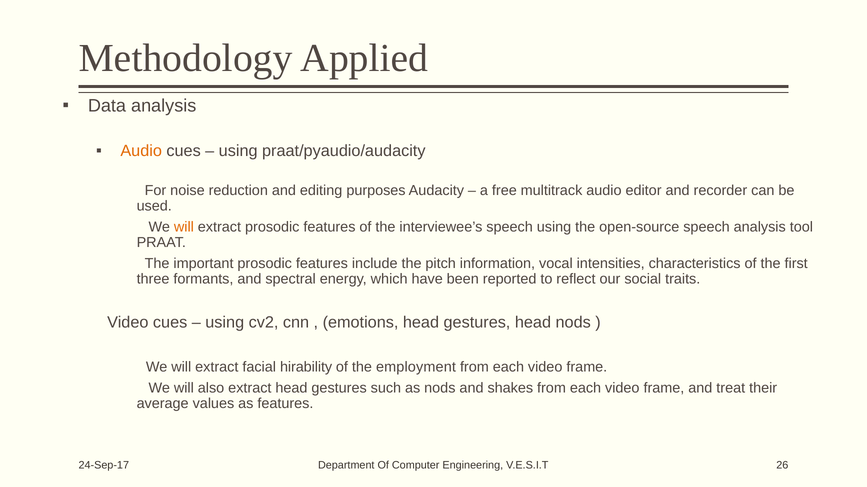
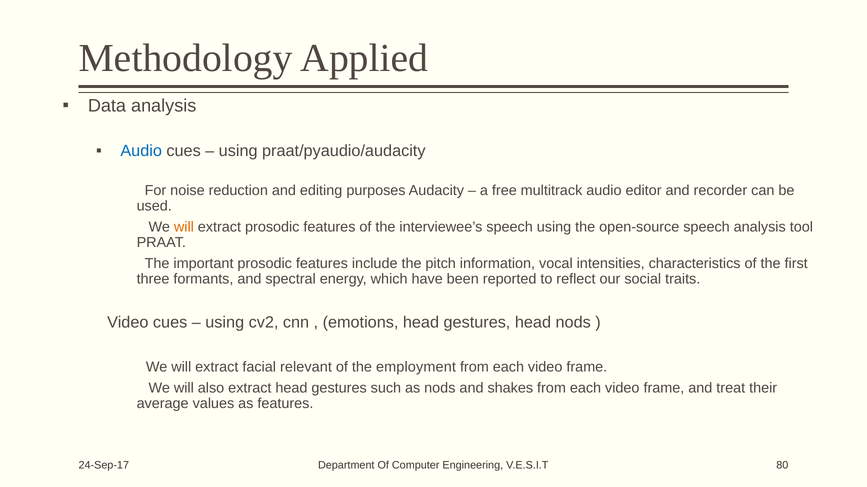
Audio colour: orange -> blue (141, 151)
hirability: hirability -> relevant (306, 368)
26: 26 -> 80 (782, 466)
